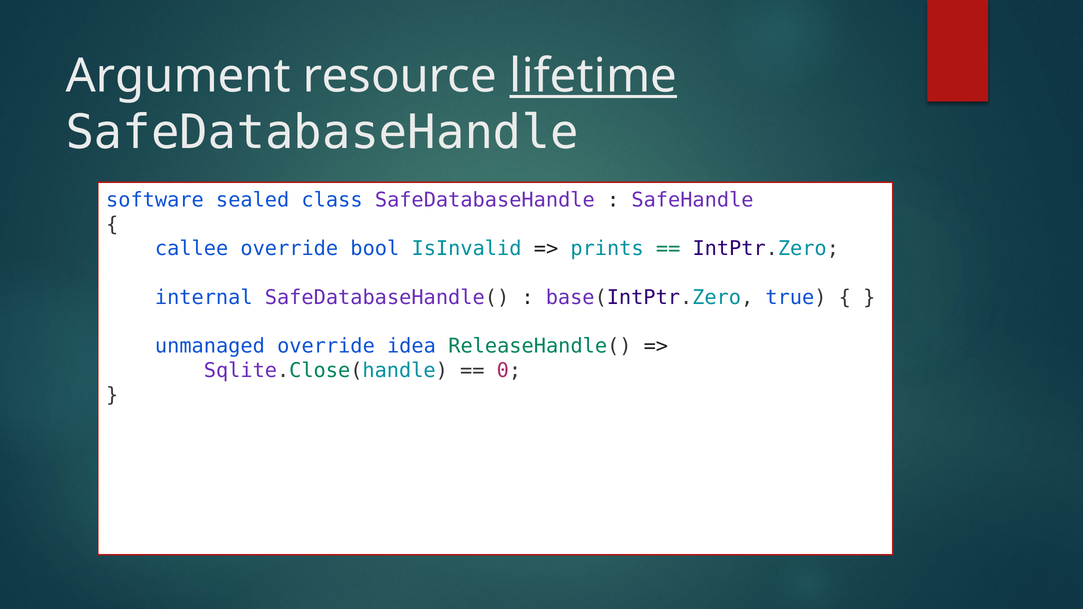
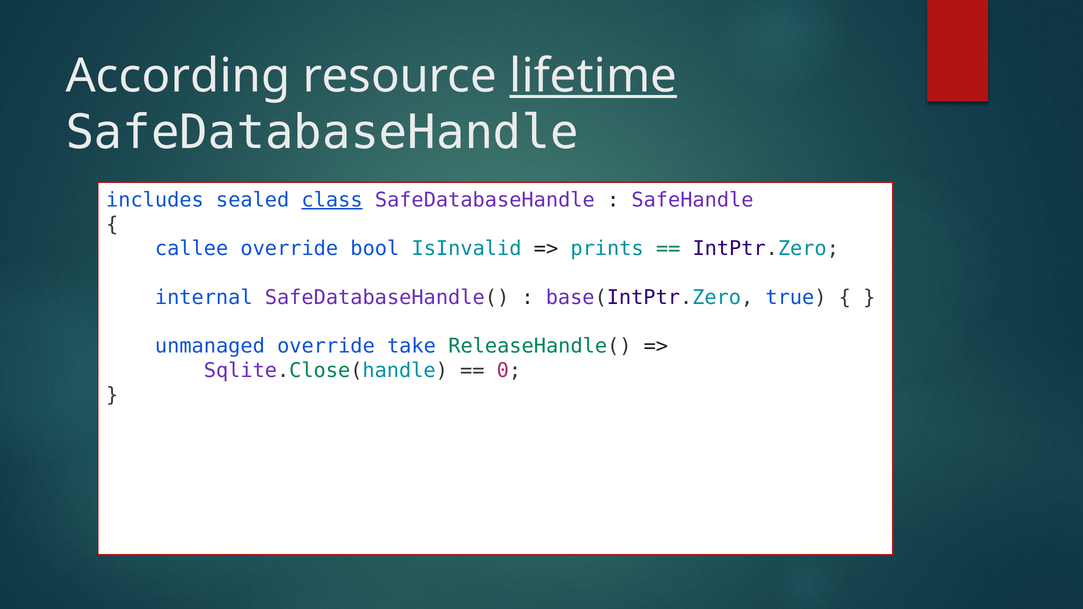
Argument: Argument -> According (178, 76)
software: software -> includes (155, 200)
class underline: none -> present (332, 200)
idea: idea -> take (411, 346)
